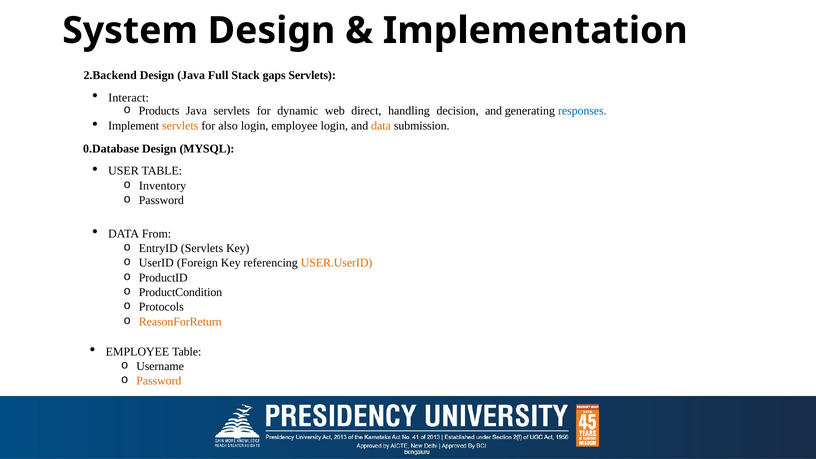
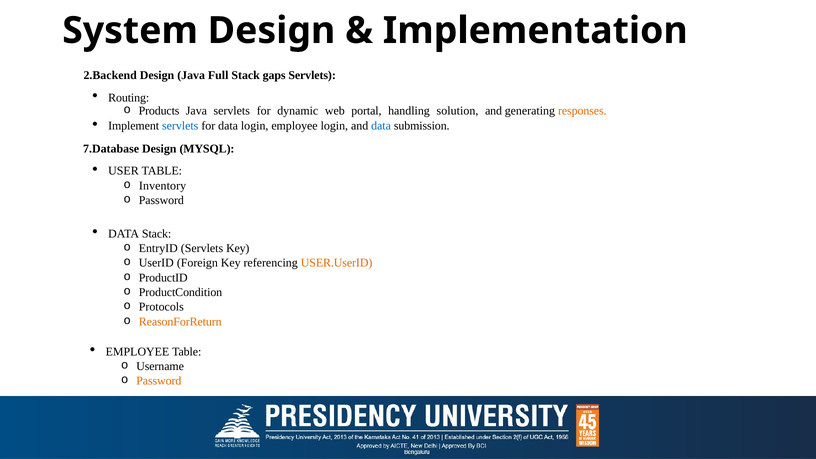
Interact: Interact -> Routing (129, 98)
direct: direct -> portal (366, 111)
decision: decision -> solution (458, 111)
responses colour: blue -> orange (582, 111)
servlets colour: orange -> blue (180, 126)
for also: also -> data (228, 126)
data colour: orange -> blue (381, 126)
0.Database: 0.Database -> 7.Database (111, 149)
DATA From: From -> Stack (157, 234)
